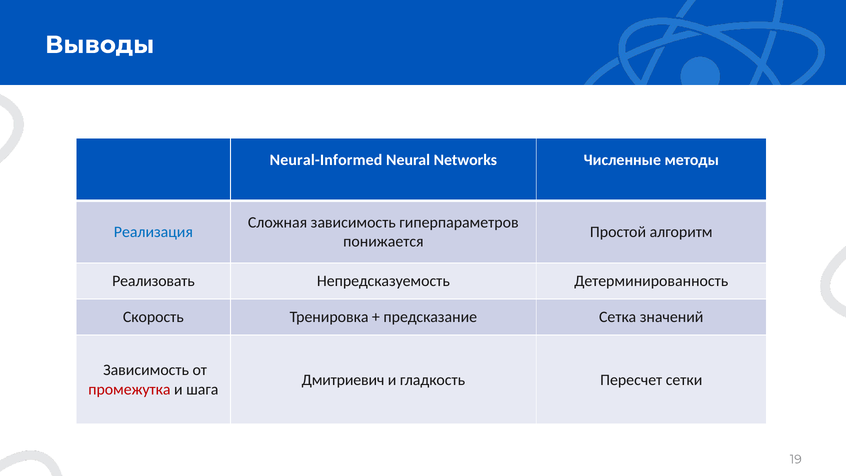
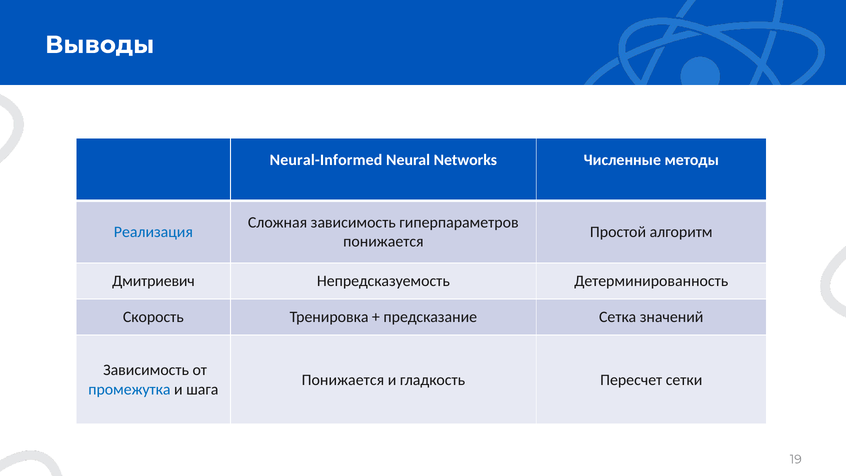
Реализовать: Реализовать -> Дмитриевич (153, 281)
Дмитриевич: Дмитриевич -> Понижается (343, 380)
промежутка colour: red -> blue (129, 389)
